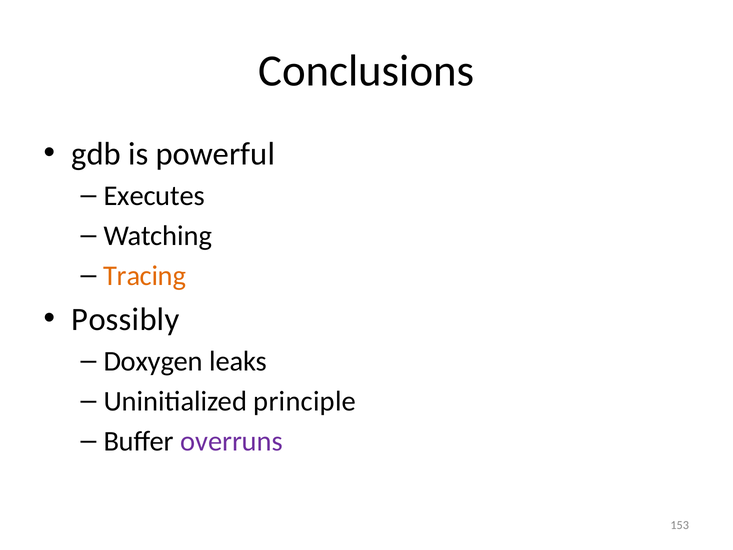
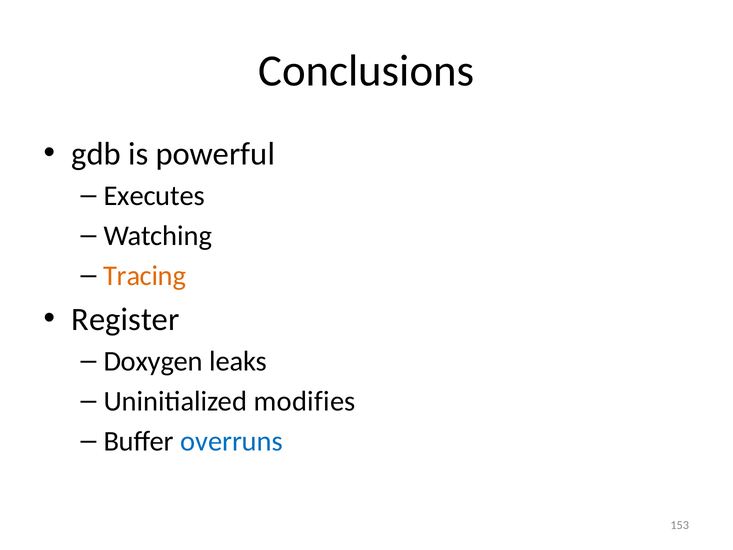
Possibly: Possibly -> Register (126, 319)
principle: principle -> modifies (305, 401)
overruns colour: purple -> blue (232, 441)
